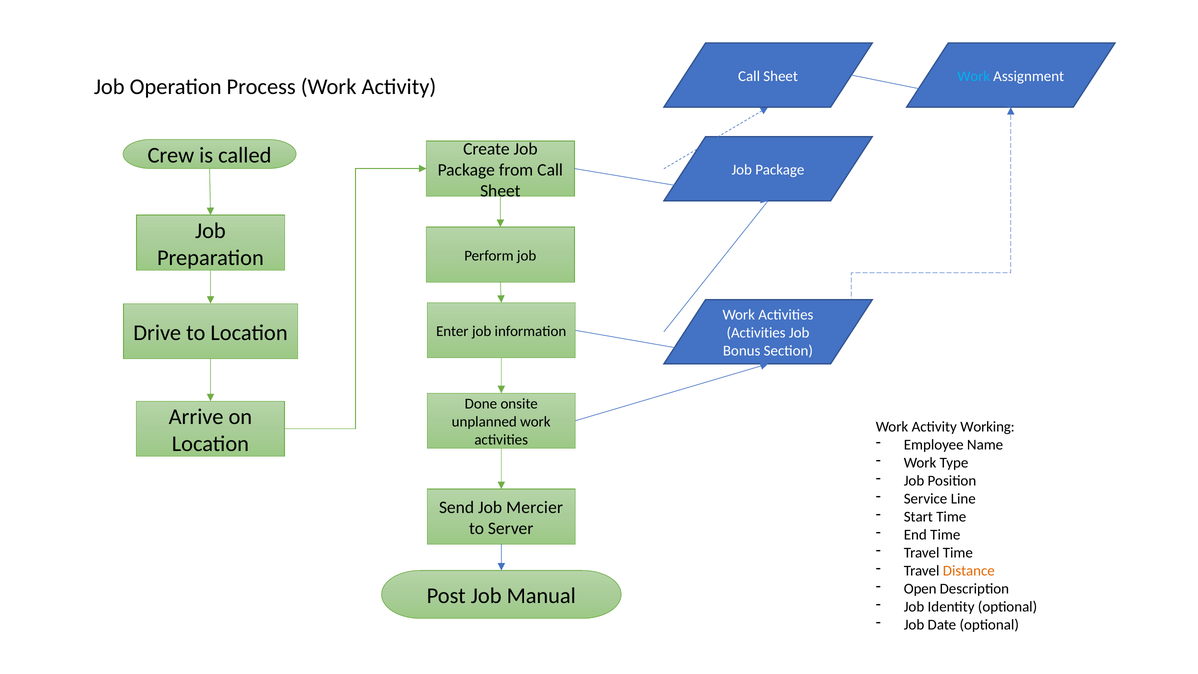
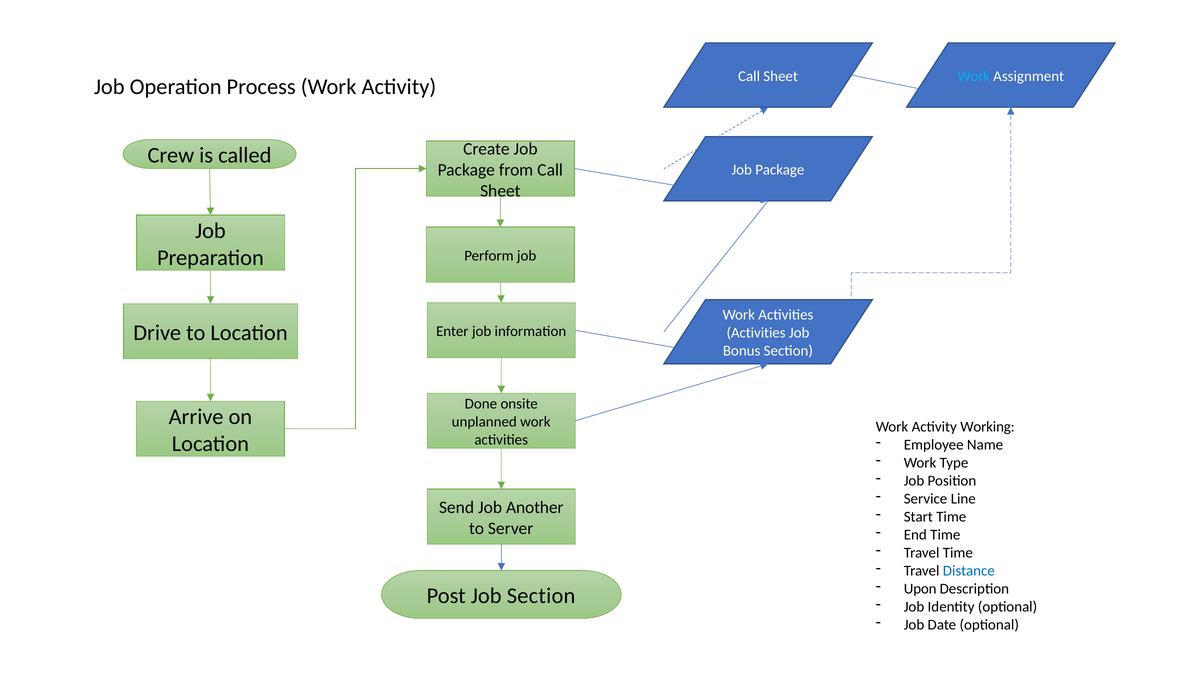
Mercier: Mercier -> Another (535, 507)
Distance colour: orange -> blue (969, 571)
Open: Open -> Upon (920, 589)
Job Manual: Manual -> Section (541, 596)
